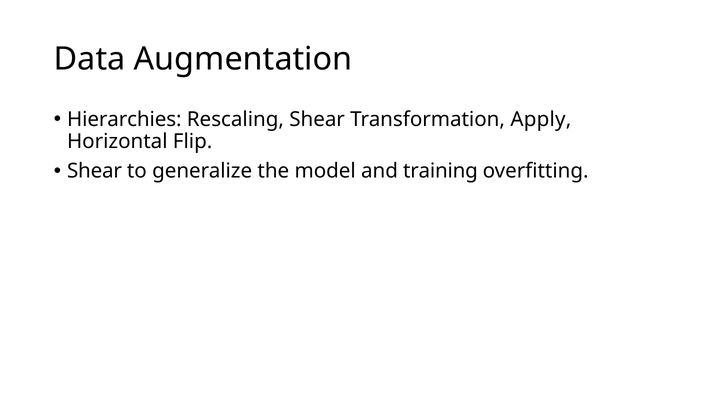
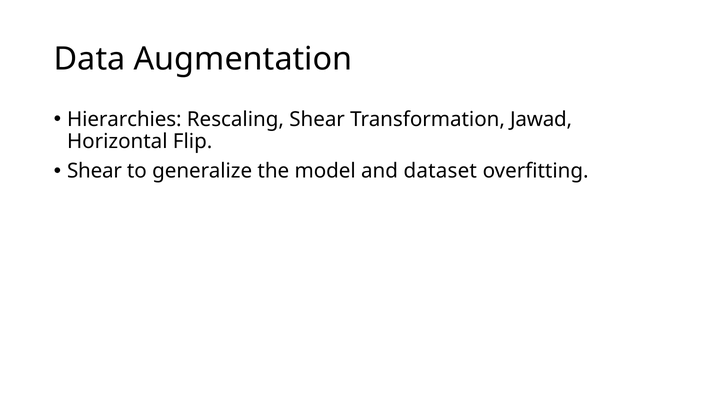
Apply: Apply -> Jawad (541, 119)
training: training -> dataset (440, 171)
